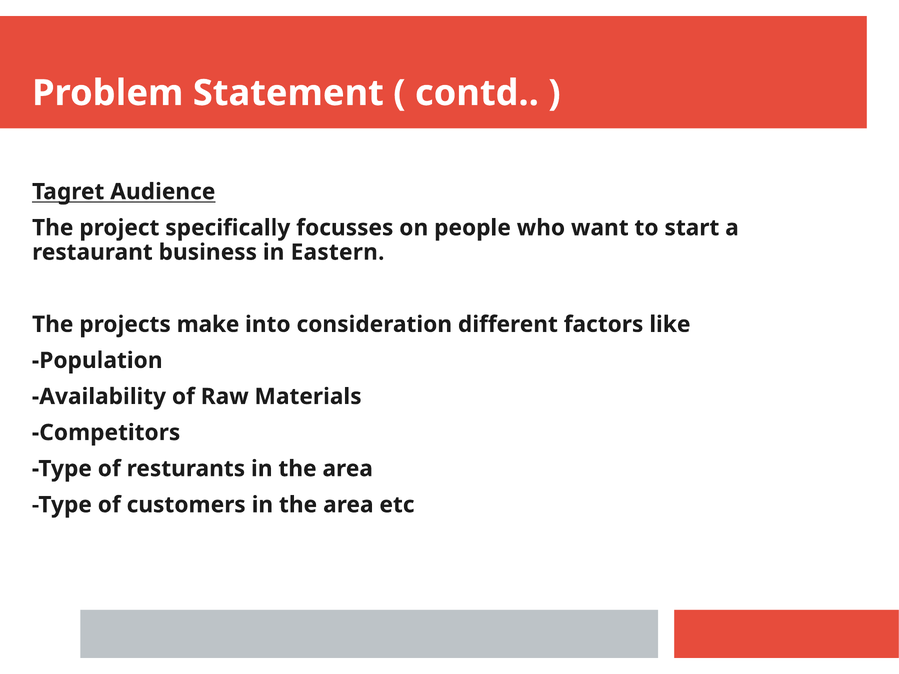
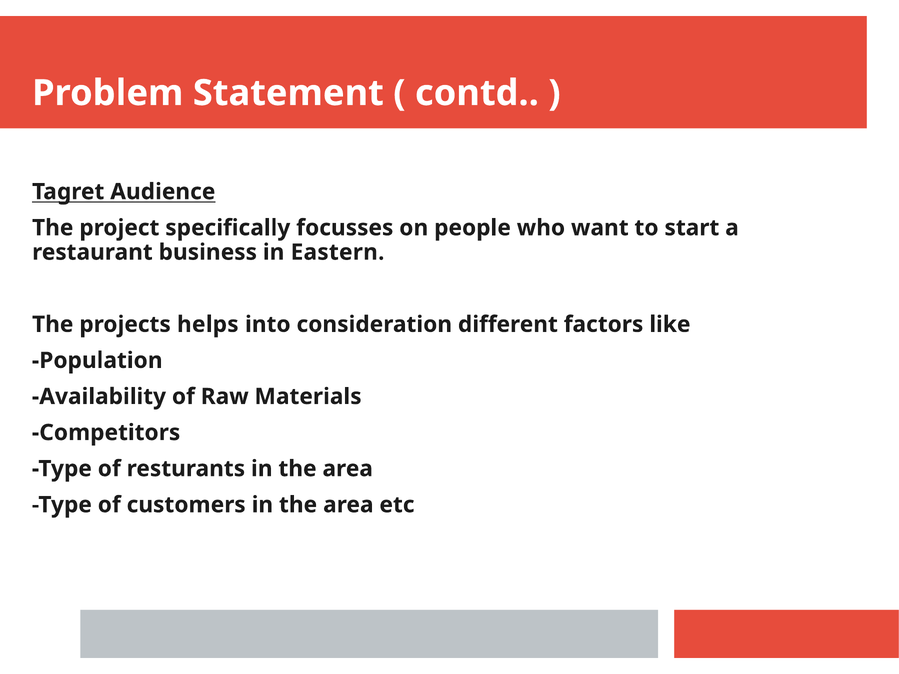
make: make -> helps (208, 324)
